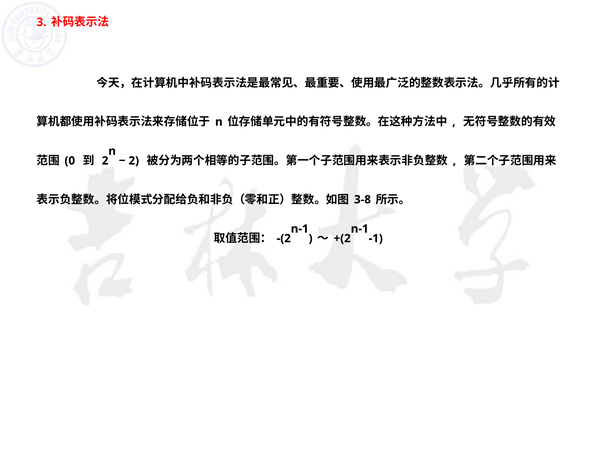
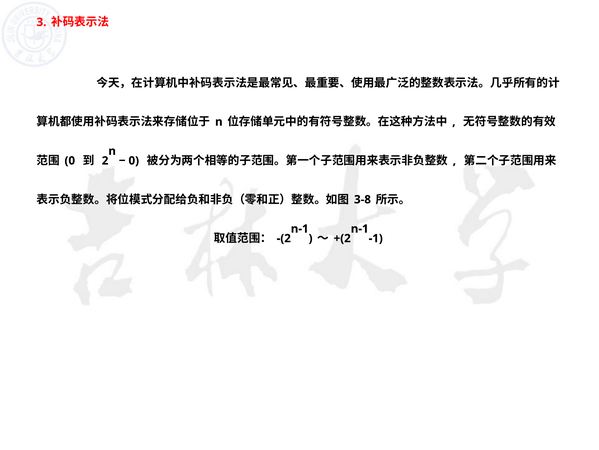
2: 2 -> 0 (134, 160)
